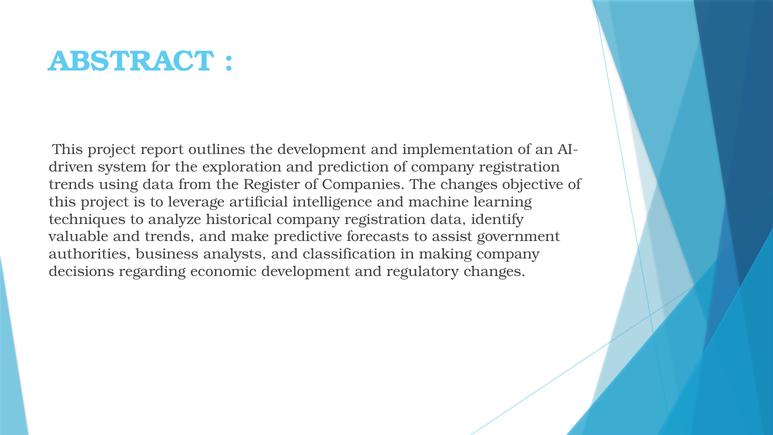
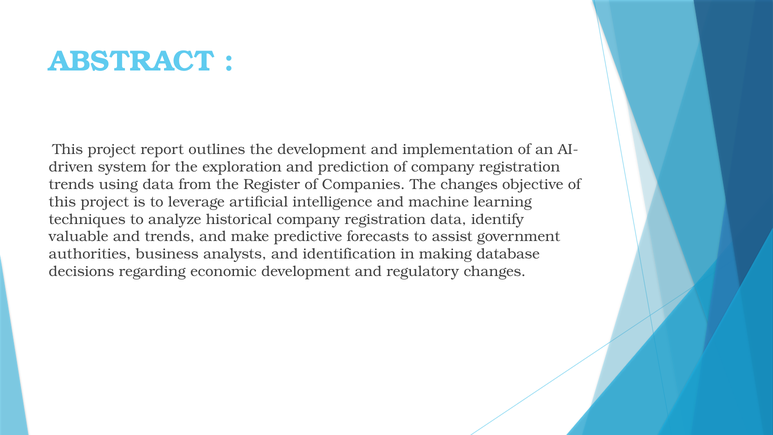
classification: classification -> identification (349, 254)
making company: company -> database (508, 254)
